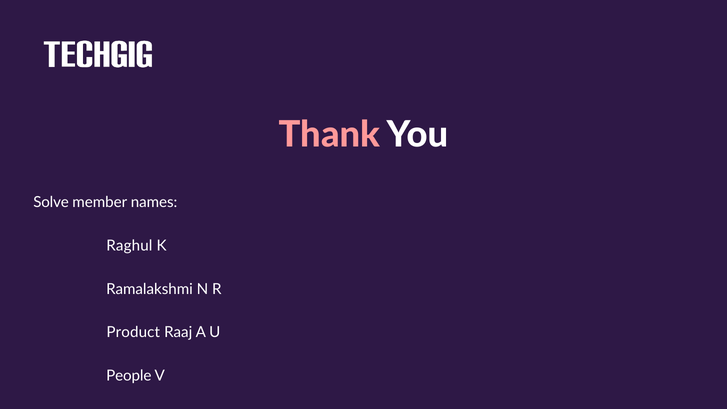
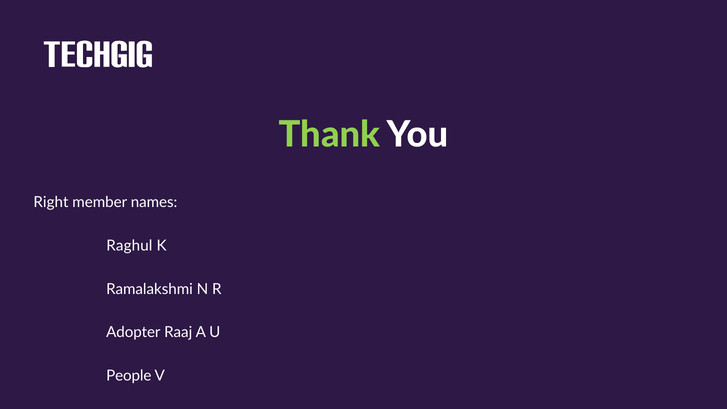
Thank colour: pink -> light green (329, 135)
Solve: Solve -> Right (51, 202)
Product: Product -> Adopter (133, 332)
